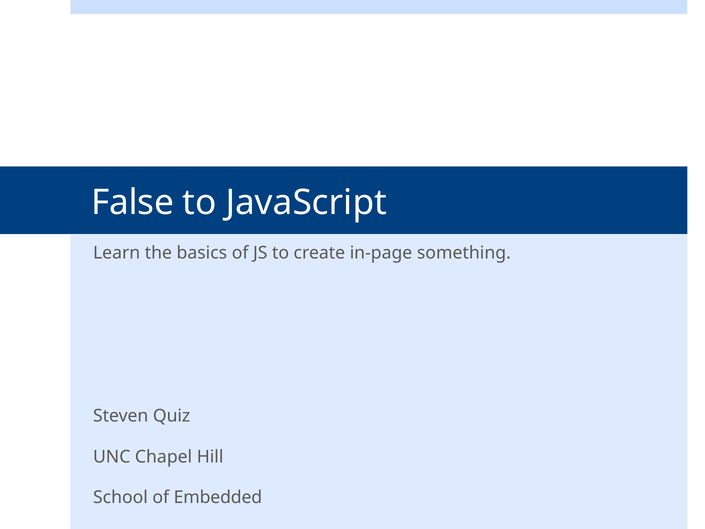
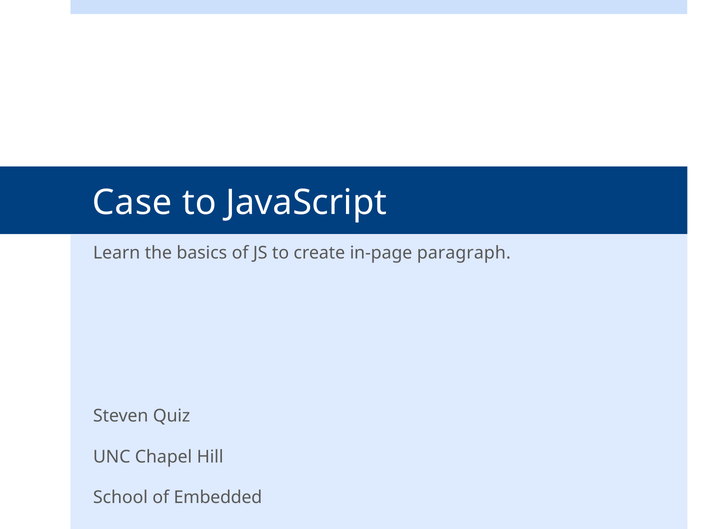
False: False -> Case (132, 203)
something: something -> paragraph (464, 253)
